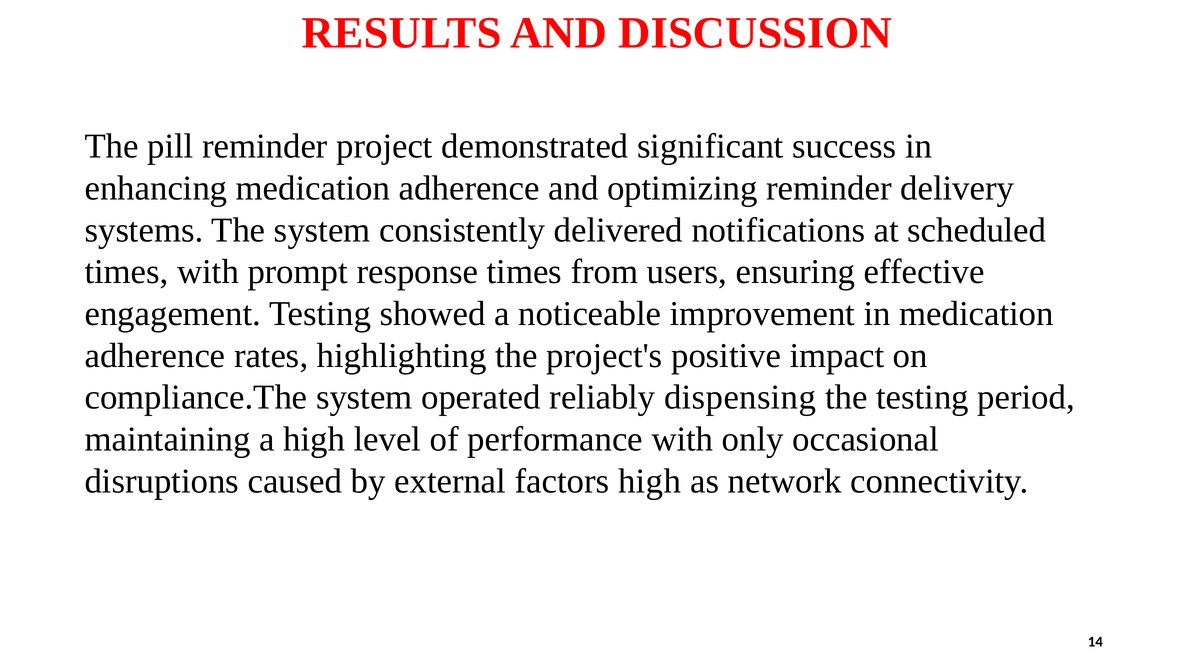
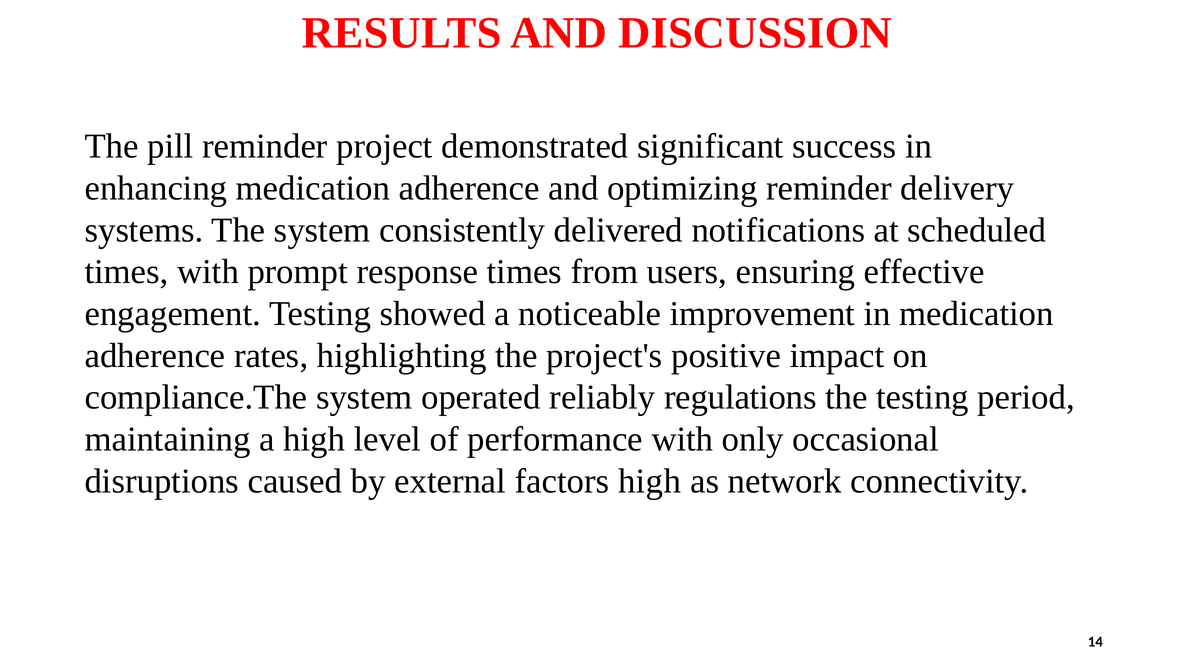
dispensing: dispensing -> regulations (740, 397)
